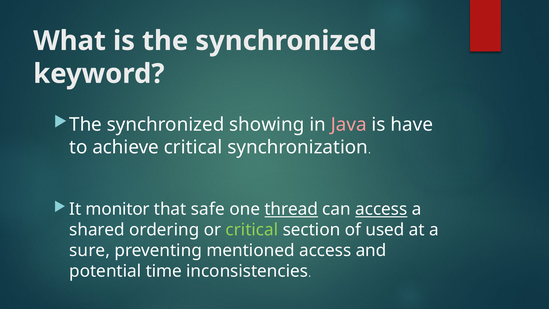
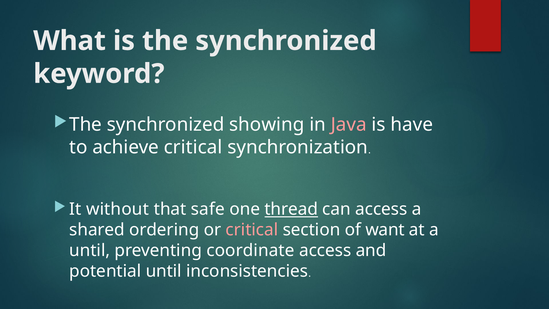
monitor: monitor -> without (117, 209)
access underline: present -> none (381, 209)
critical colour: light green -> pink (252, 230)
used: used -> want (385, 230)
sure: sure -> until (90, 250)
mentioned: mentioned -> coordinate (250, 250)
potential time: time -> until (164, 271)
